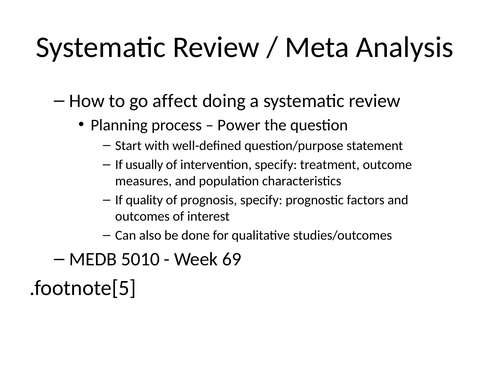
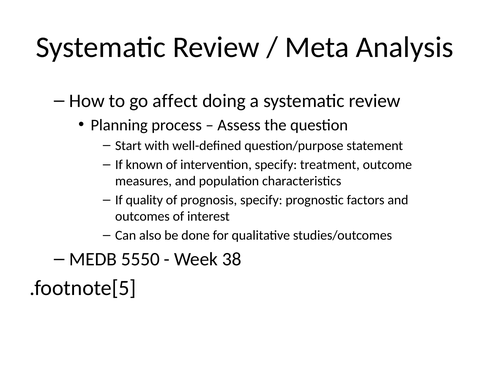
Power: Power -> Assess (239, 125)
usually: usually -> known (144, 165)
5010: 5010 -> 5550 (140, 259)
69: 69 -> 38 (232, 259)
